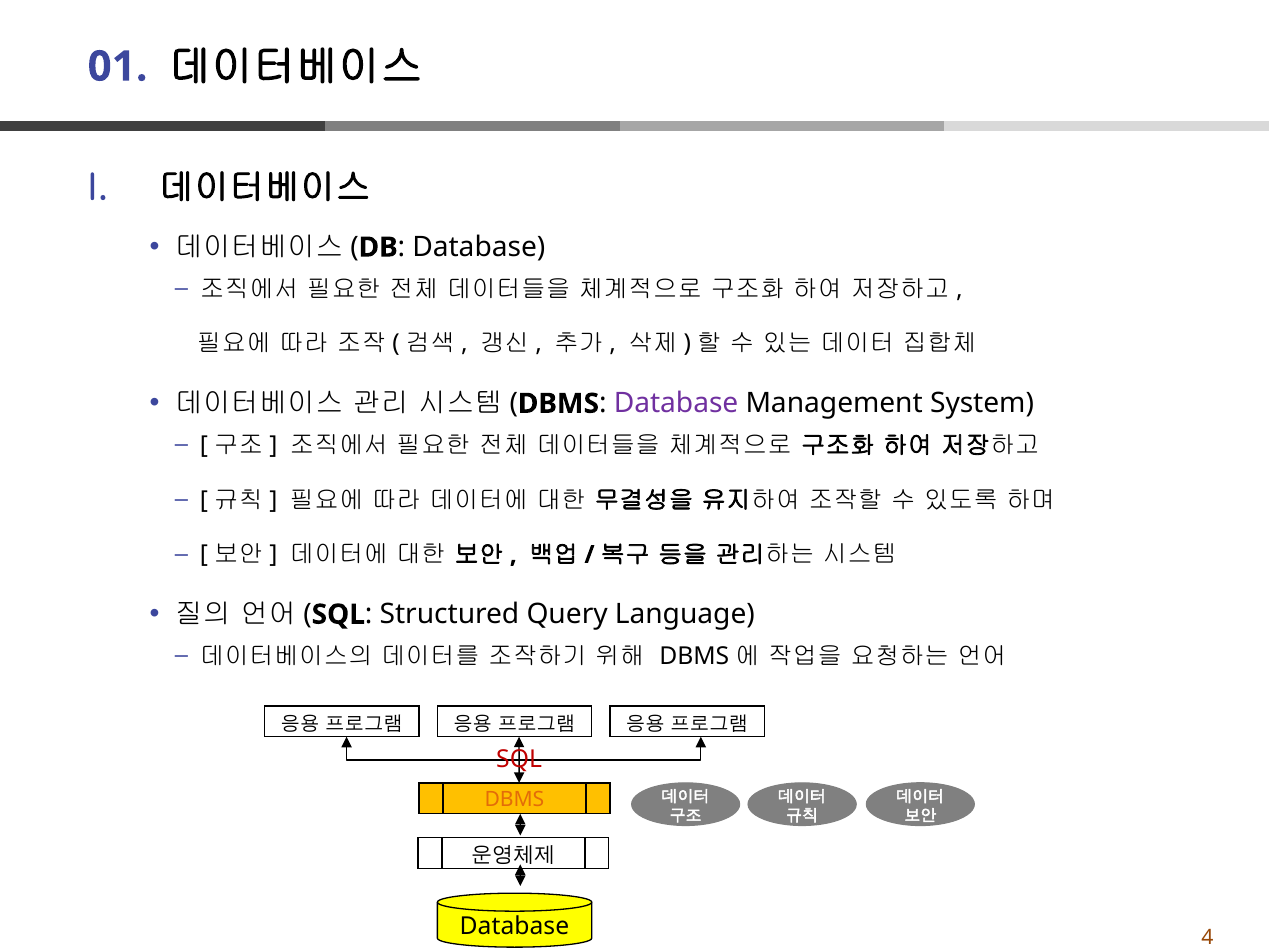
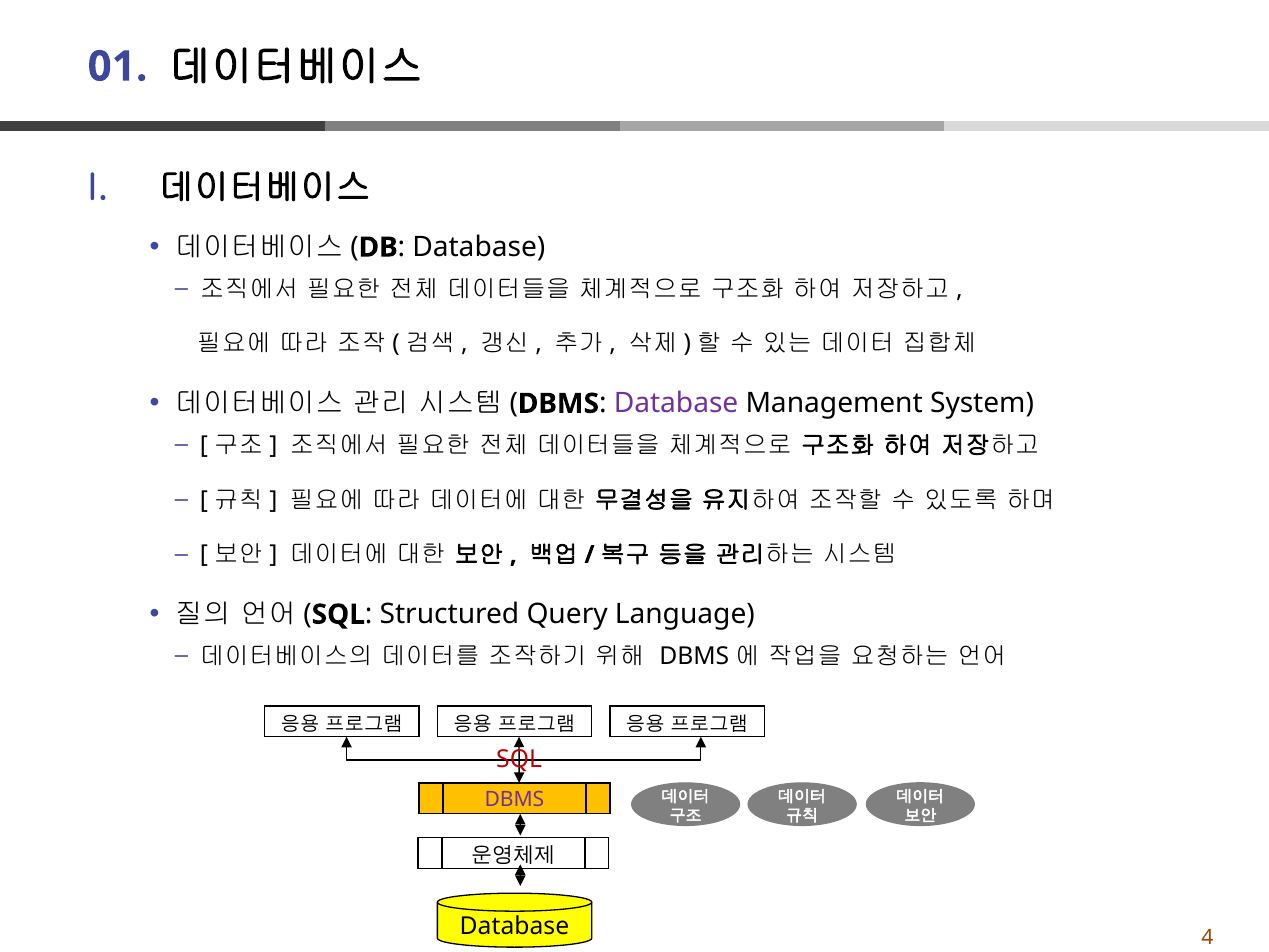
DBMS colour: orange -> purple (514, 800)
